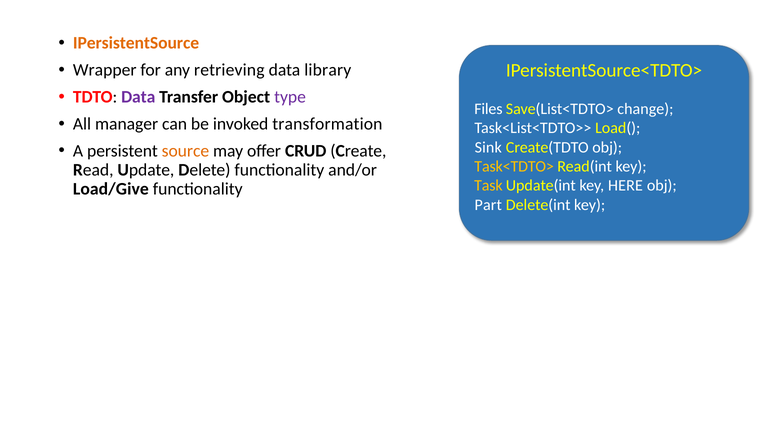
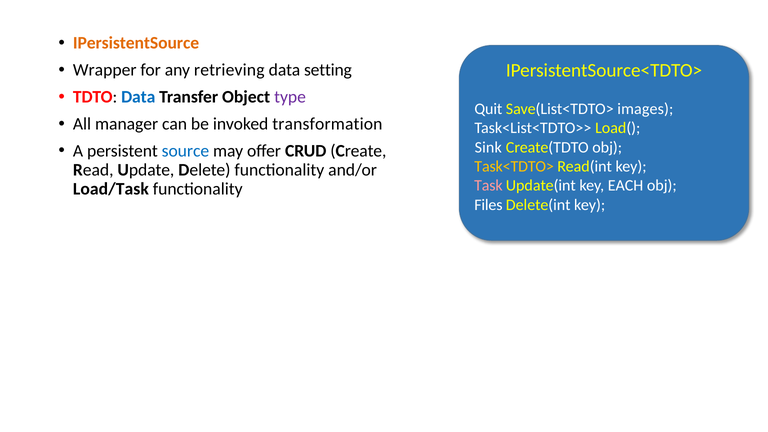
library: library -> setting (328, 70)
Data colour: purple -> blue (138, 97)
Files: Files -> Quit (488, 109)
change: change -> images (645, 109)
source colour: orange -> blue (185, 151)
Task colour: yellow -> pink (488, 186)
HERE: HERE -> EACH (626, 186)
Load/Give: Load/Give -> Load/Task (111, 189)
Part: Part -> Files (488, 205)
